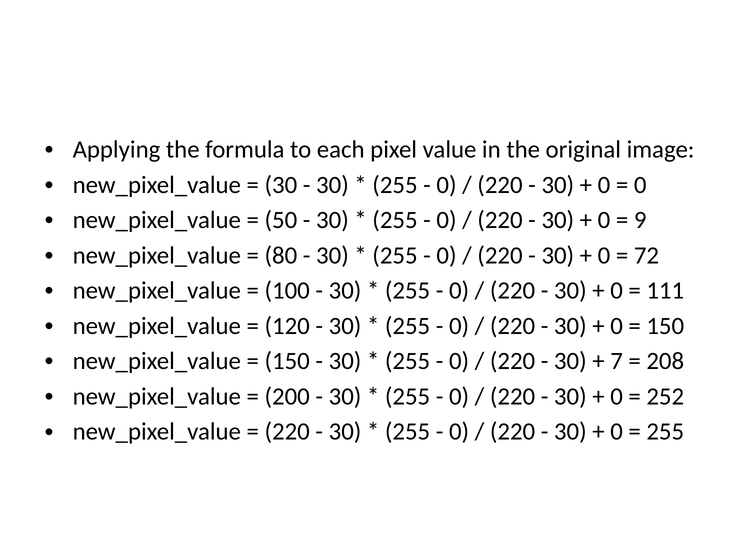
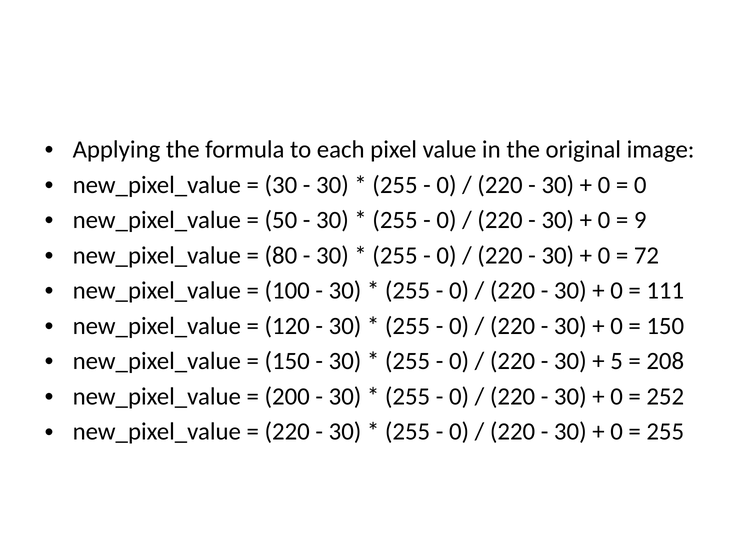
7: 7 -> 5 (617, 361)
